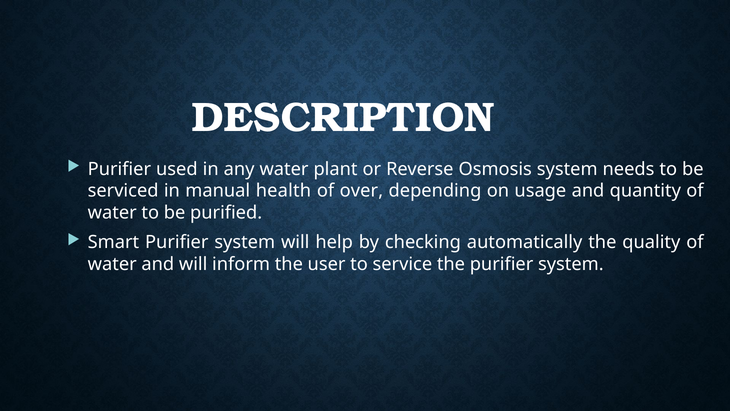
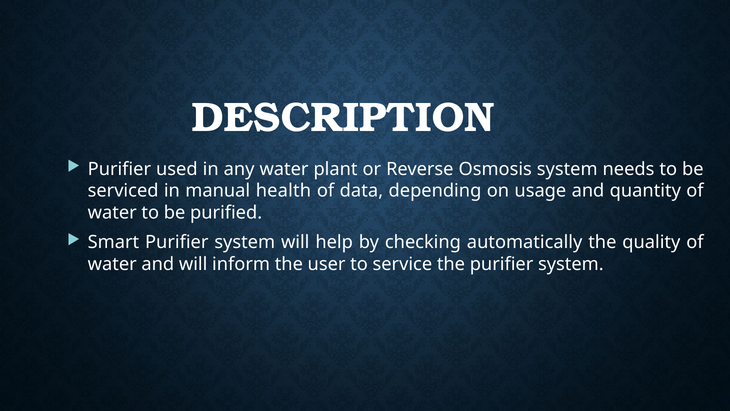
over: over -> data (361, 191)
